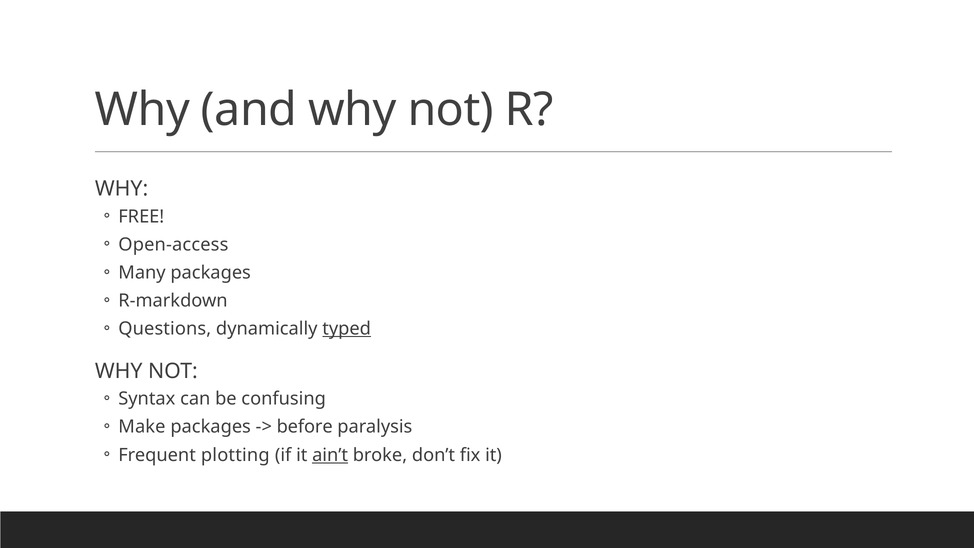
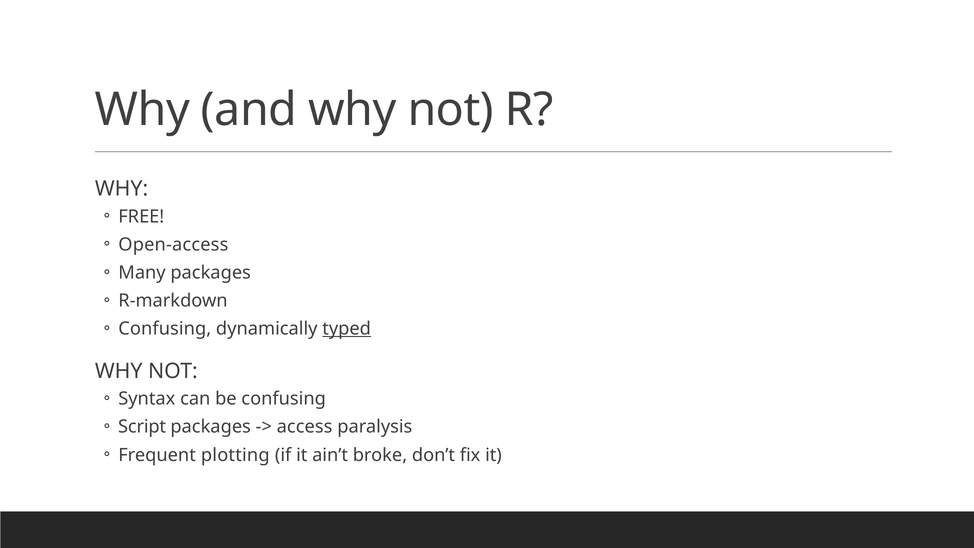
Questions: Questions -> Confusing (165, 329)
Make: Make -> Script (142, 427)
before: before -> access (305, 427)
ain’t underline: present -> none (330, 455)
